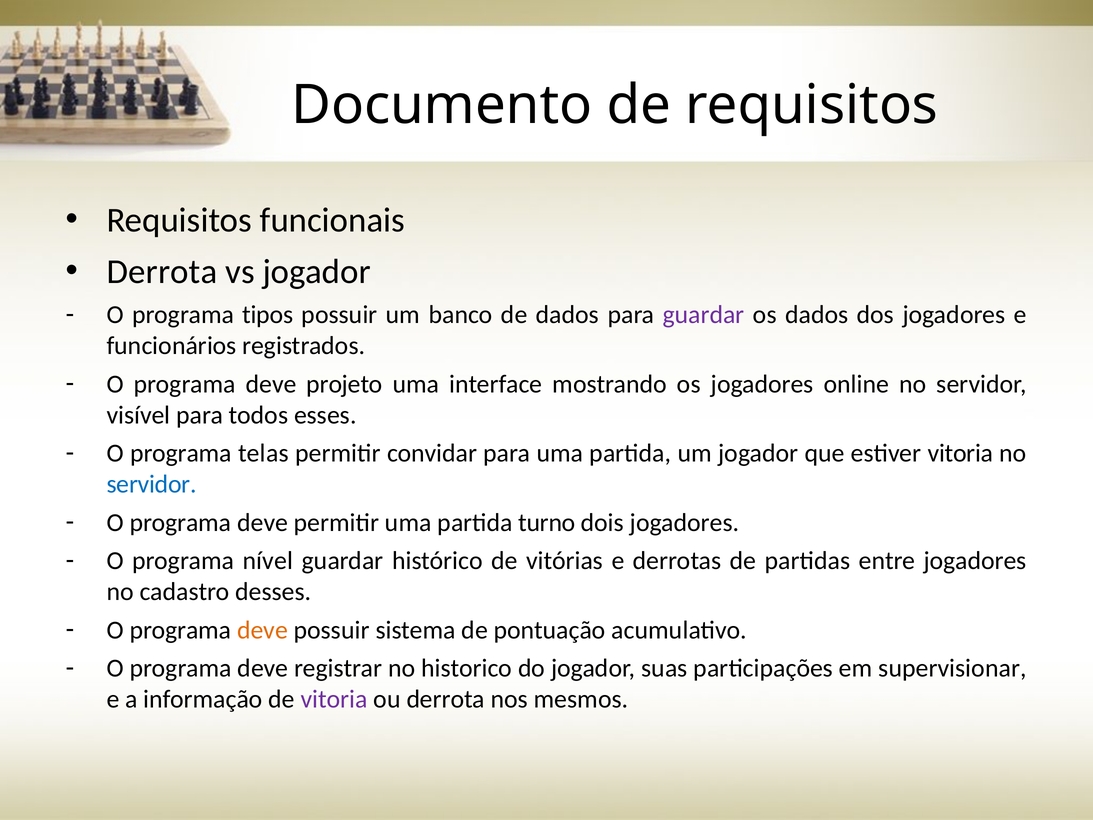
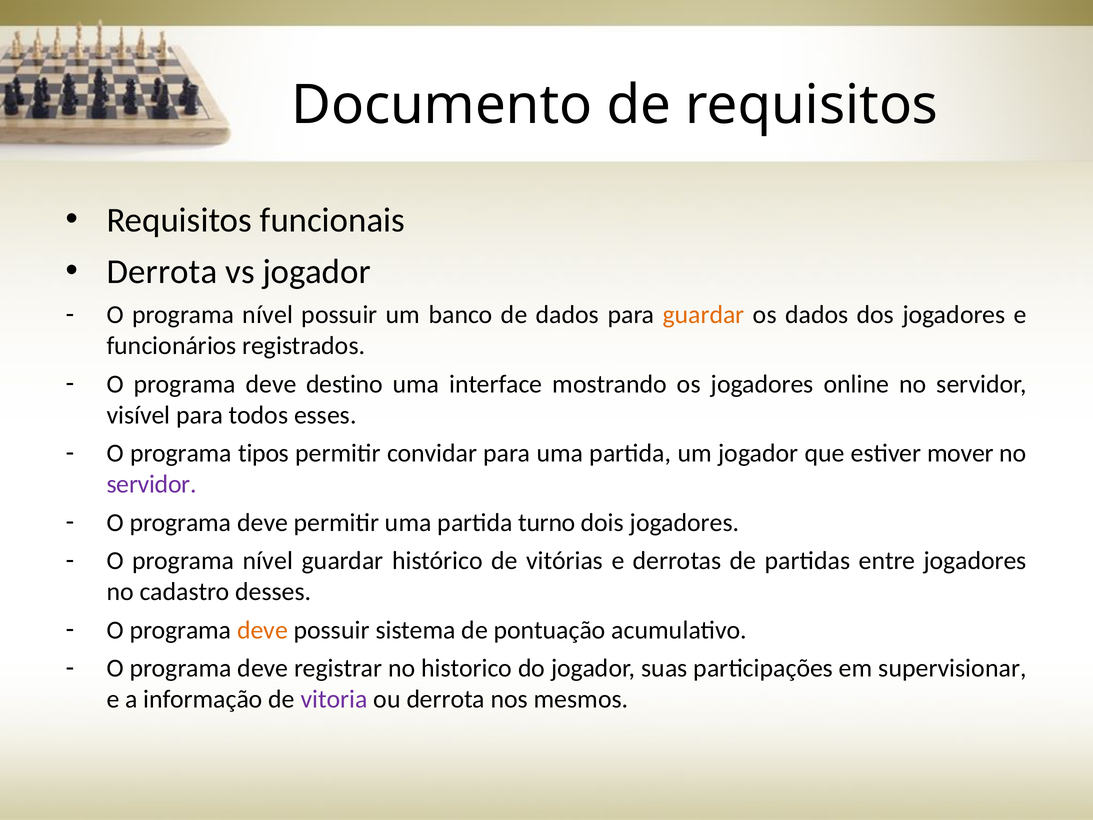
tipos: tipos -> nível (268, 315)
guardar colour: purple -> orange (704, 315)
projeto: projeto -> destino (344, 384)
telas: telas -> tipos (264, 453)
estiver vitoria: vitoria -> mover (960, 453)
servidor colour: blue -> purple (152, 484)
